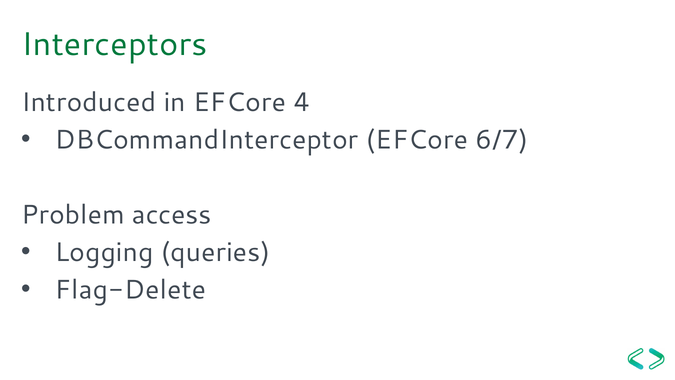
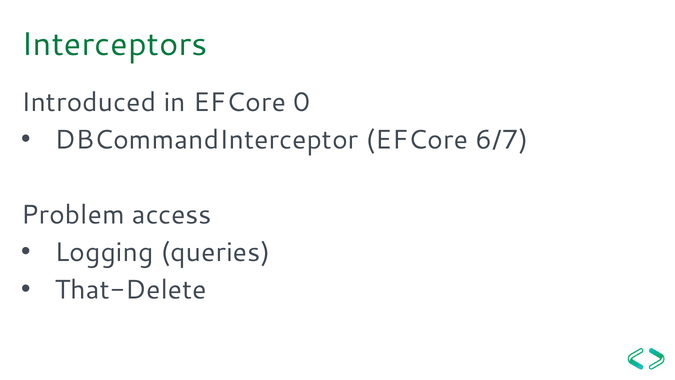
4: 4 -> 0 (302, 102)
Flag-Delete: Flag-Delete -> That-Delete (131, 290)
